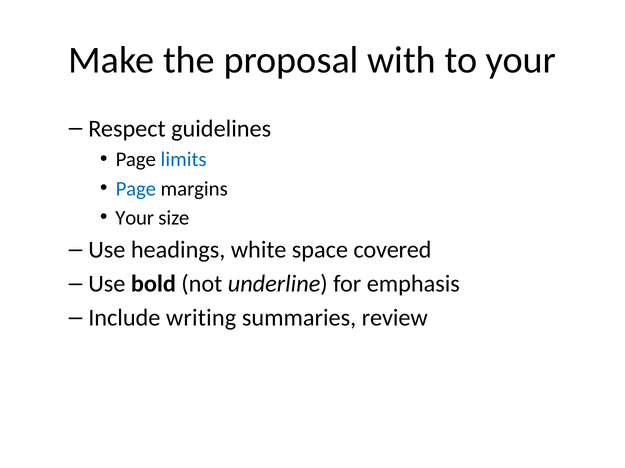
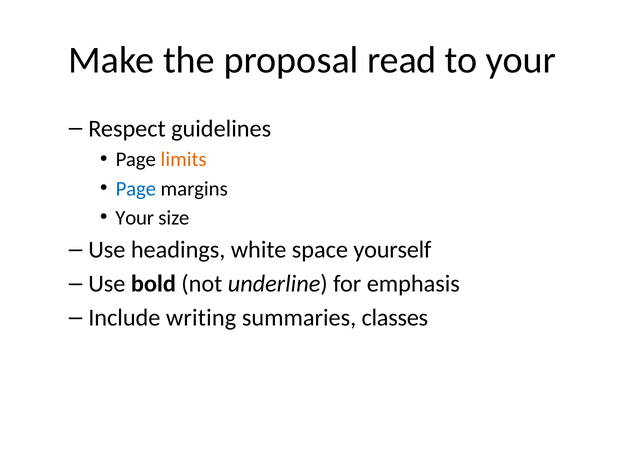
with: with -> read (402, 61)
limits colour: blue -> orange (184, 160)
covered: covered -> yourself (392, 250)
review: review -> classes (395, 318)
